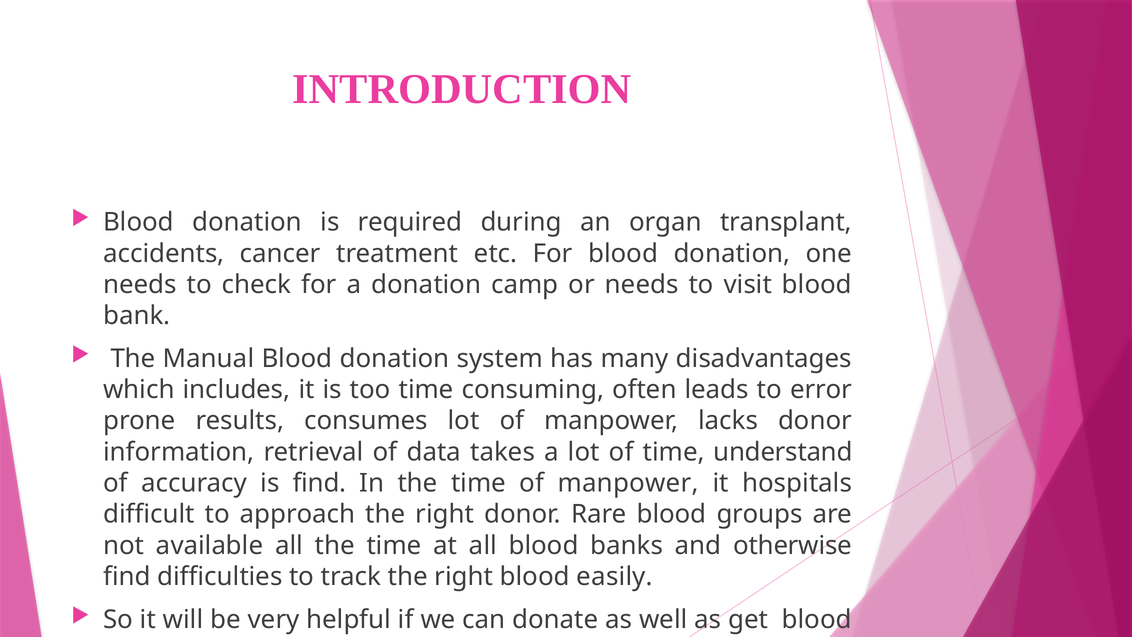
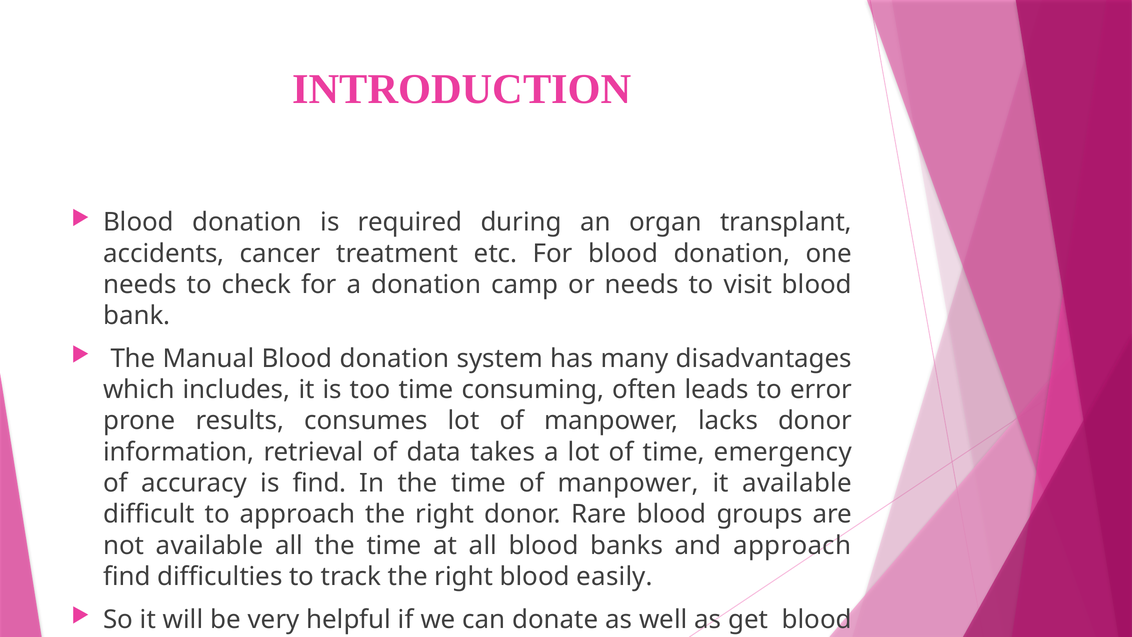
understand: understand -> emergency (783, 452)
it hospitals: hospitals -> available (797, 483)
and otherwise: otherwise -> approach (792, 545)
